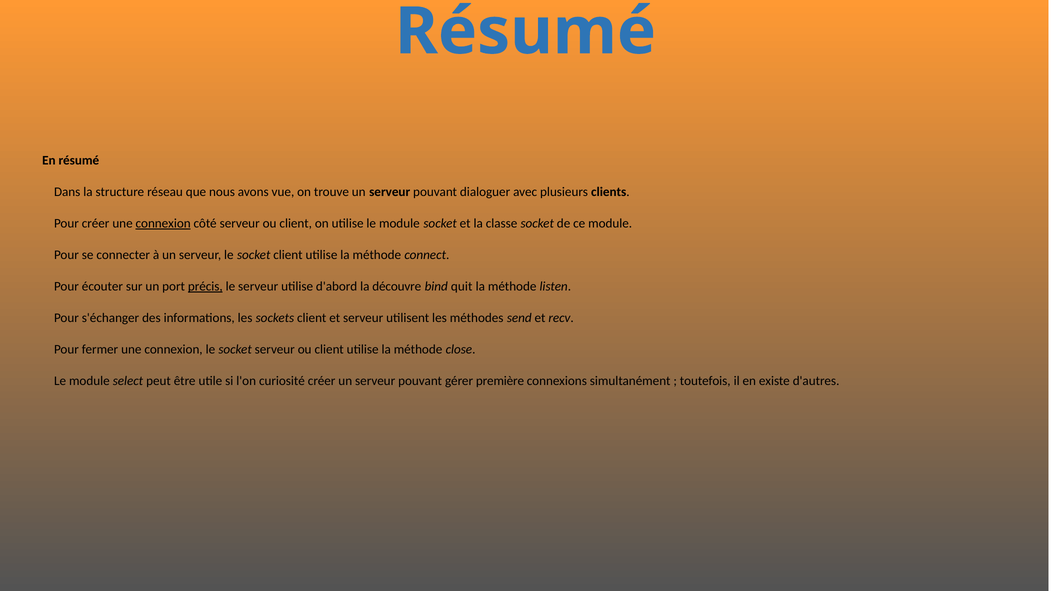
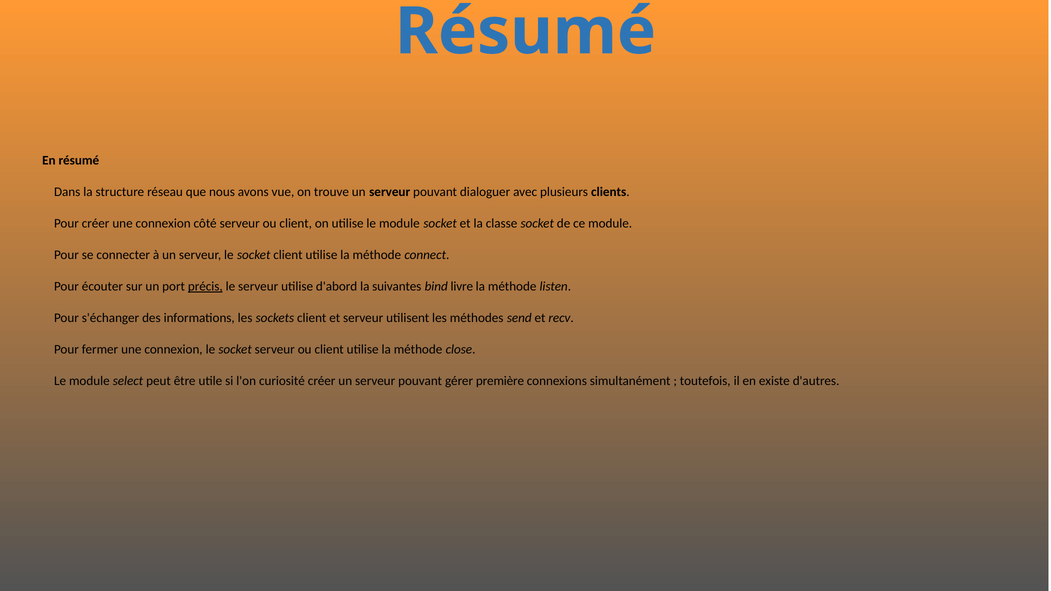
connexion underline: present -> none (163, 224)
découvre: découvre -> suivantes (397, 287)
quit: quit -> livre (462, 287)
